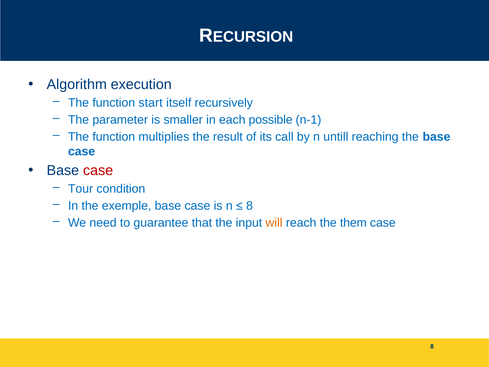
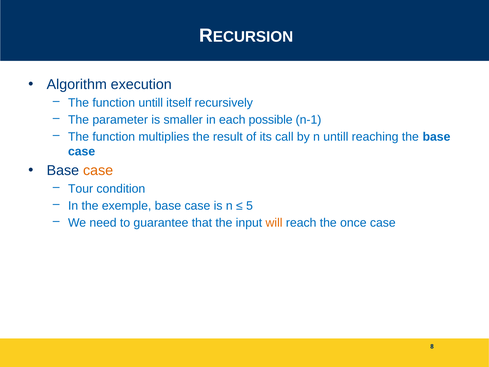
function start: start -> untill (151, 103)
case colour: red -> orange (98, 170)
8: 8 -> 5 (250, 206)
them: them -> once (353, 223)
